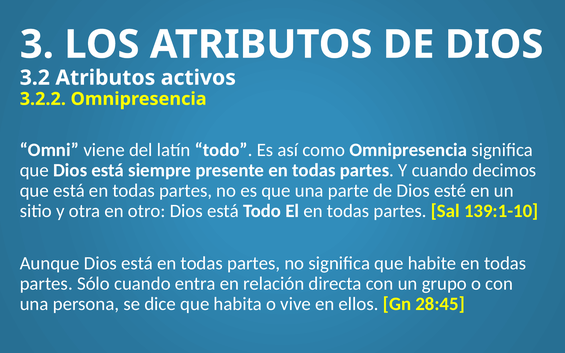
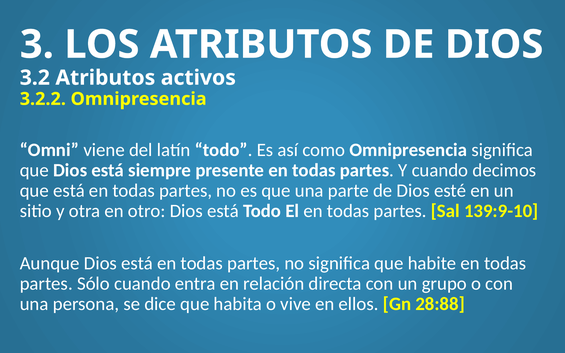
139:1-10: 139:1-10 -> 139:9-10 (501, 211)
28:45: 28:45 -> 28:88 (440, 304)
